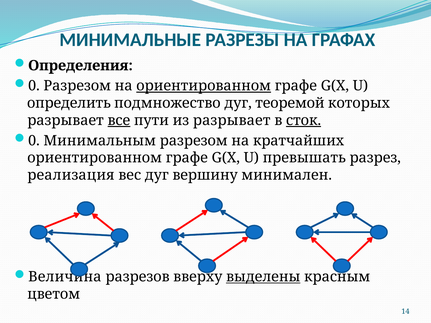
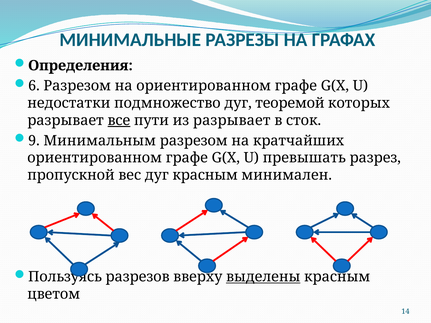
0: 0 -> 6 (34, 86)
ориентированном underline: present -> none (204, 86)
определить: определить -> недостатки (69, 103)
сток underline: present -> none (304, 120)
0: 0 -> 9 (34, 141)
реализация: реализация -> пропускной (71, 175)
дуг вершину: вершину -> красным (205, 175)
Величина: Величина -> Пользуясь (65, 277)
